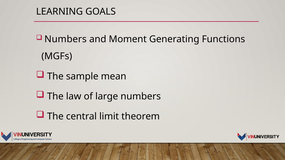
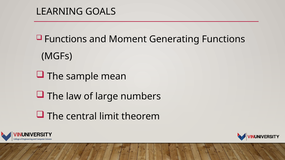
Numbers: Numbers -> Functions (66, 39)
